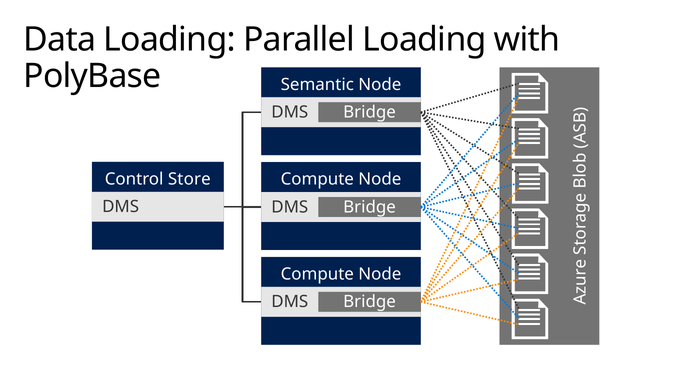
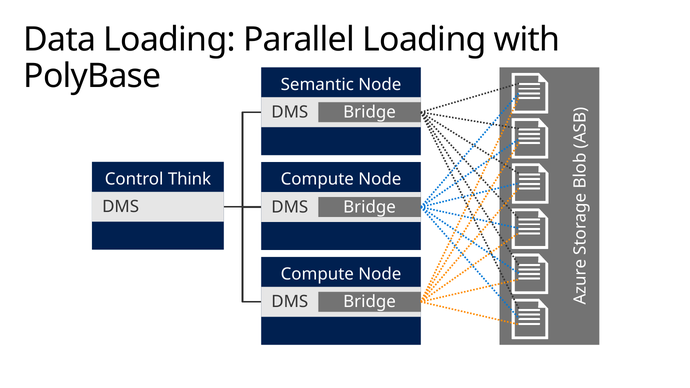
Store: Store -> Think (189, 179)
